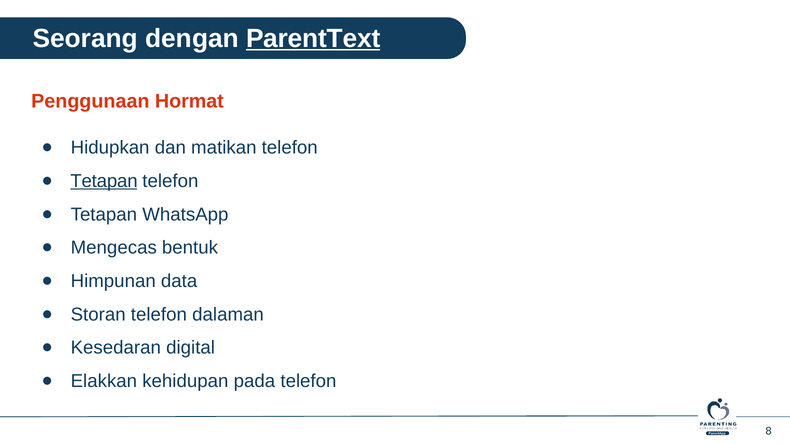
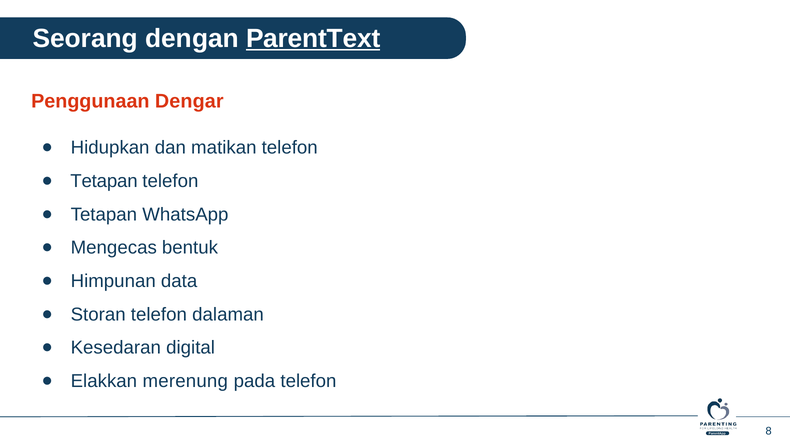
Hormat: Hormat -> Dengar (189, 101)
Tetapan underline: present -> none (104, 181)
kehidupan: kehidupan -> merenung (185, 381)
